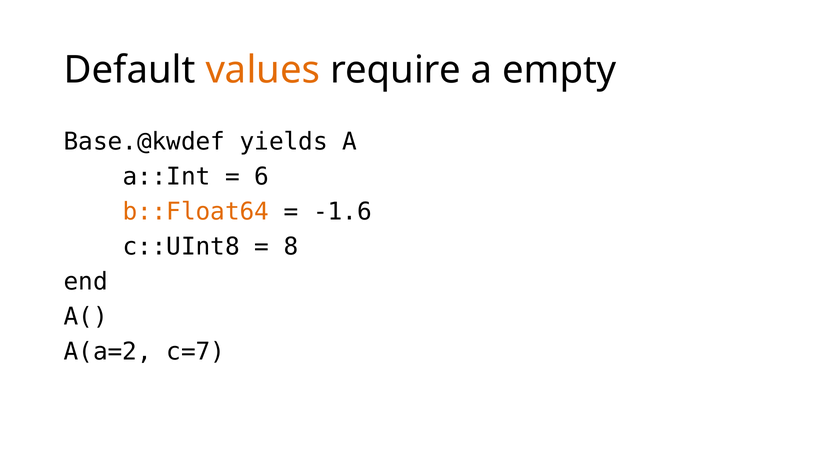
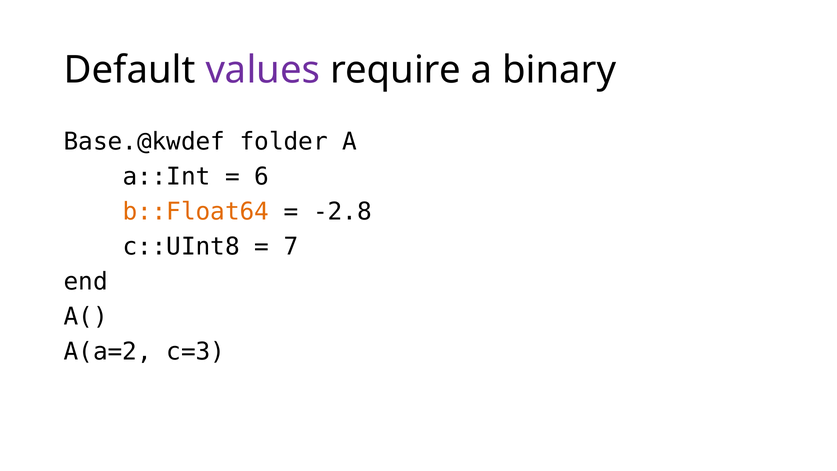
values colour: orange -> purple (263, 70)
empty: empty -> binary (559, 70)
yields: yields -> folder (284, 141)
-1.6: -1.6 -> -2.8 (342, 212)
8: 8 -> 7 (291, 247)
c=7: c=7 -> c=3 (196, 352)
